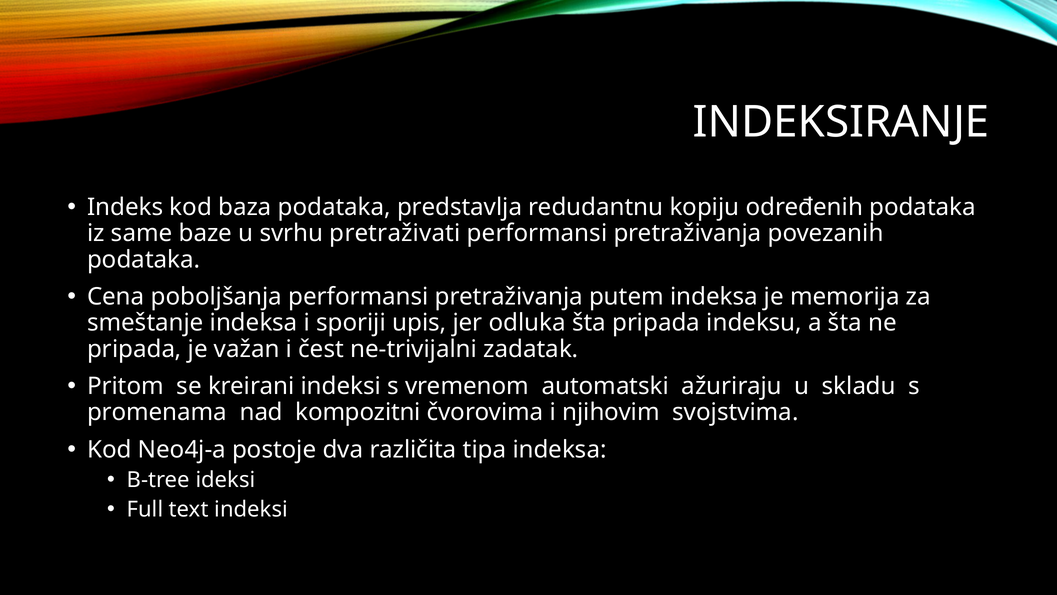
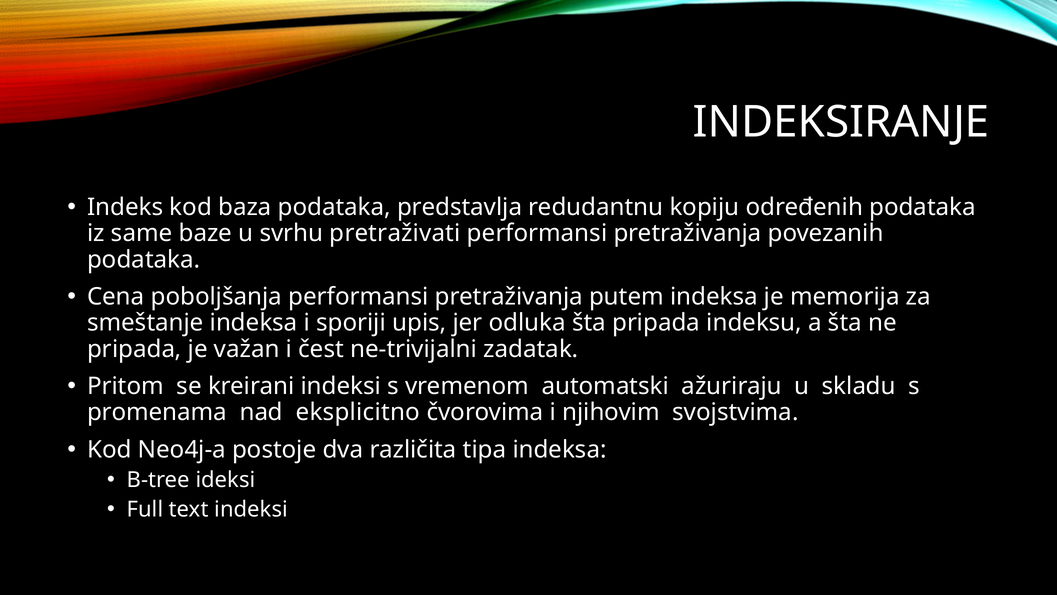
kompozitni: kompozitni -> eksplicitno (358, 412)
